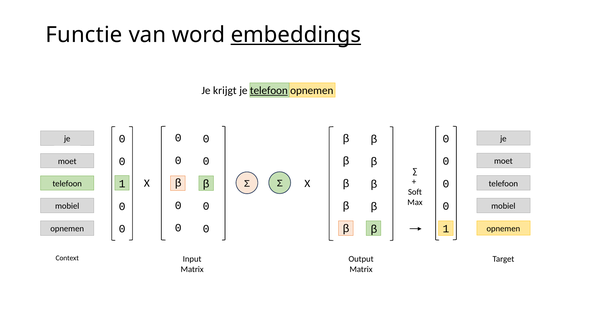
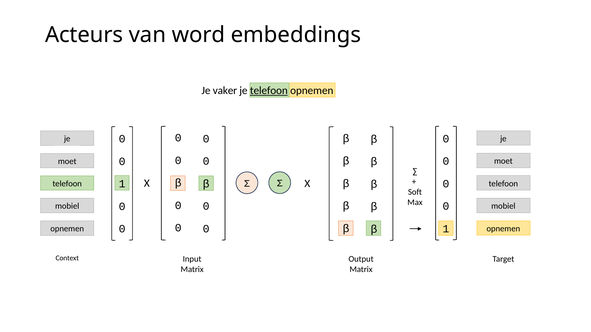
Functie: Functie -> Acteurs (84, 35)
embeddings underline: present -> none (296, 35)
krijgt: krijgt -> vaker (225, 91)
